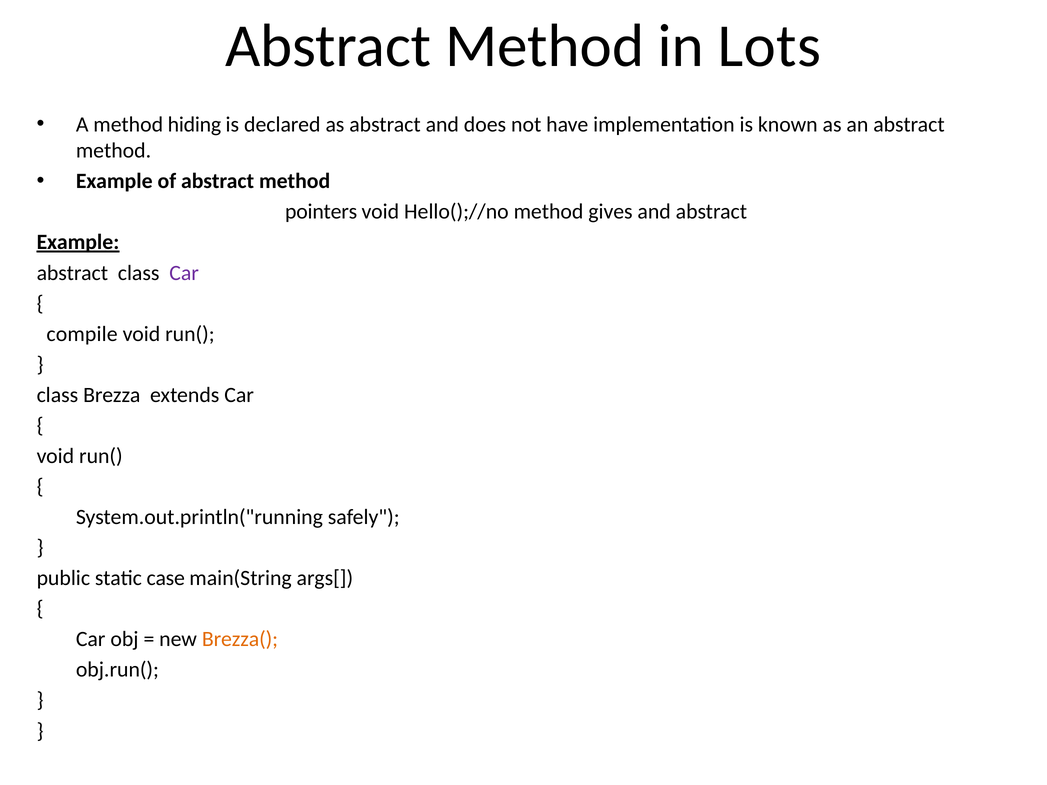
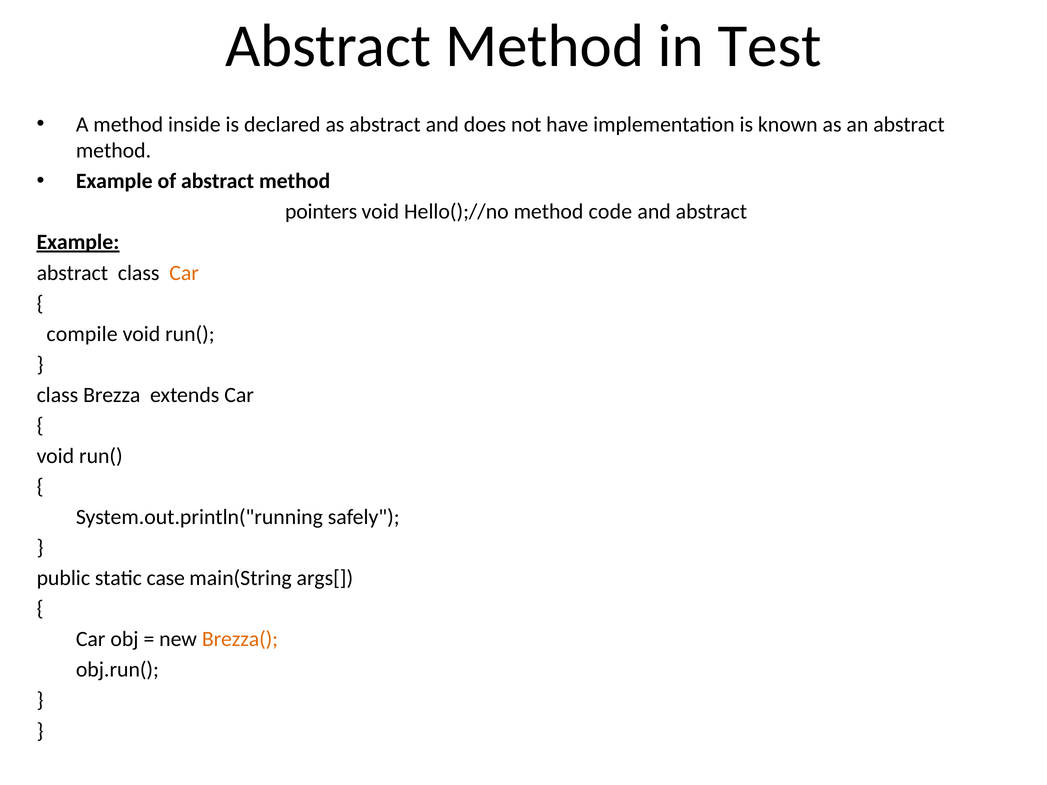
Lots: Lots -> Test (770, 46)
hiding: hiding -> inside (194, 125)
gives: gives -> code (610, 212)
Car colour: purple -> orange (184, 273)
